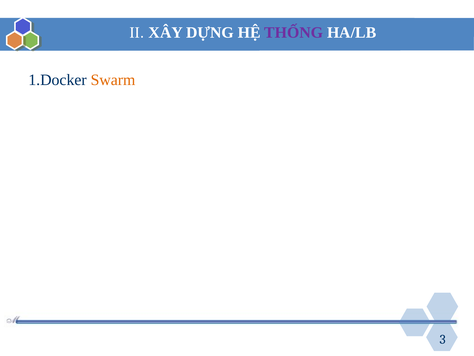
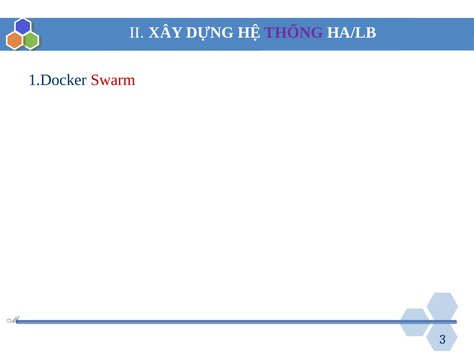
Swarm colour: orange -> red (113, 80)
